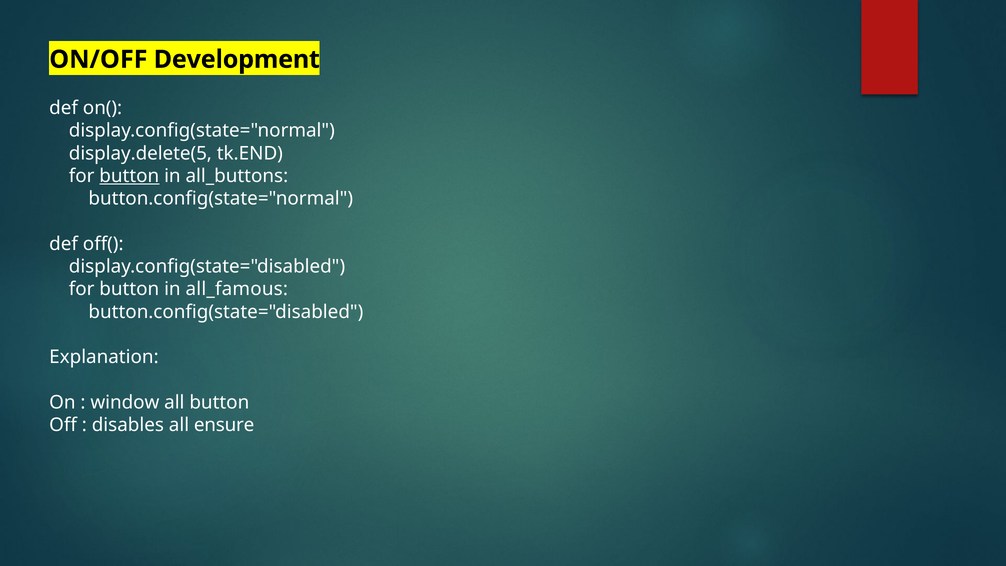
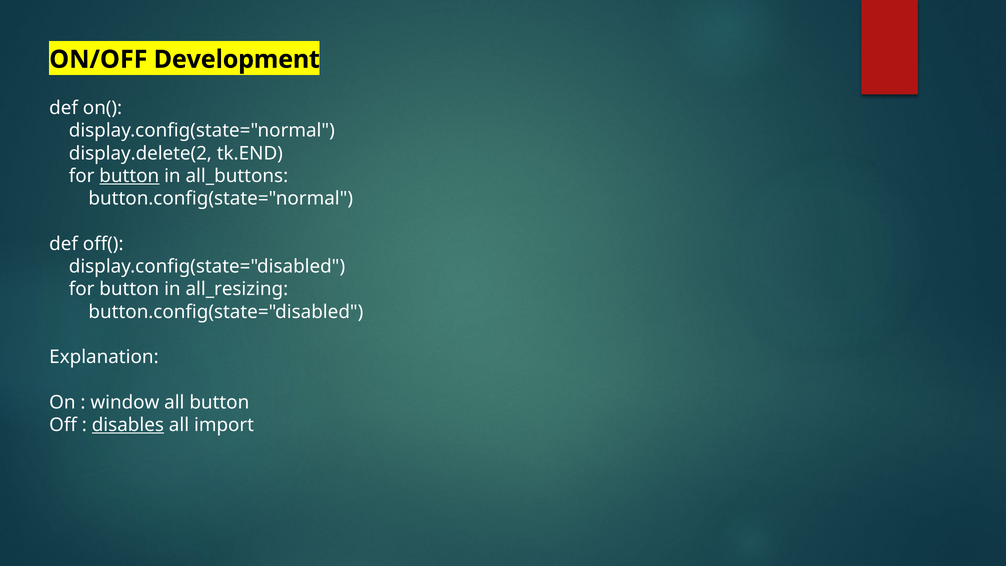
display.delete(5: display.delete(5 -> display.delete(2 (140, 153)
all_famous: all_famous -> all_resizing (237, 289)
disables underline: none -> present (128, 425)
ensure: ensure -> import (224, 425)
